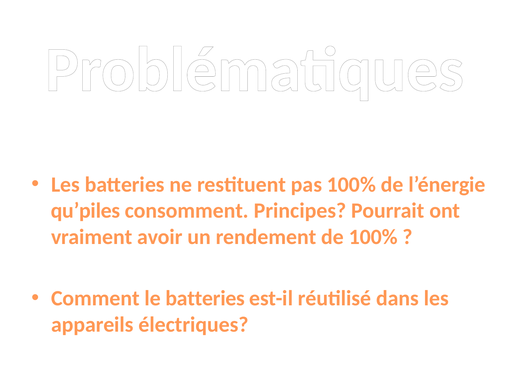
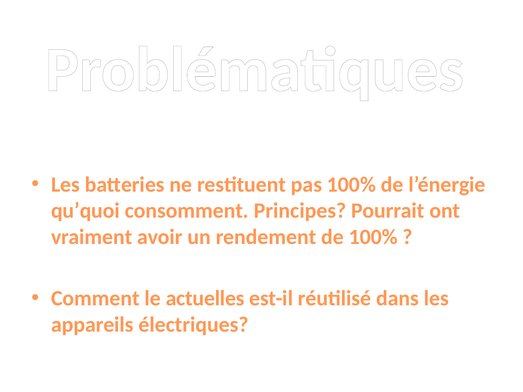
qu’piles: qu’piles -> qu’quoi (85, 211)
le batteries: batteries -> actuelles (205, 299)
